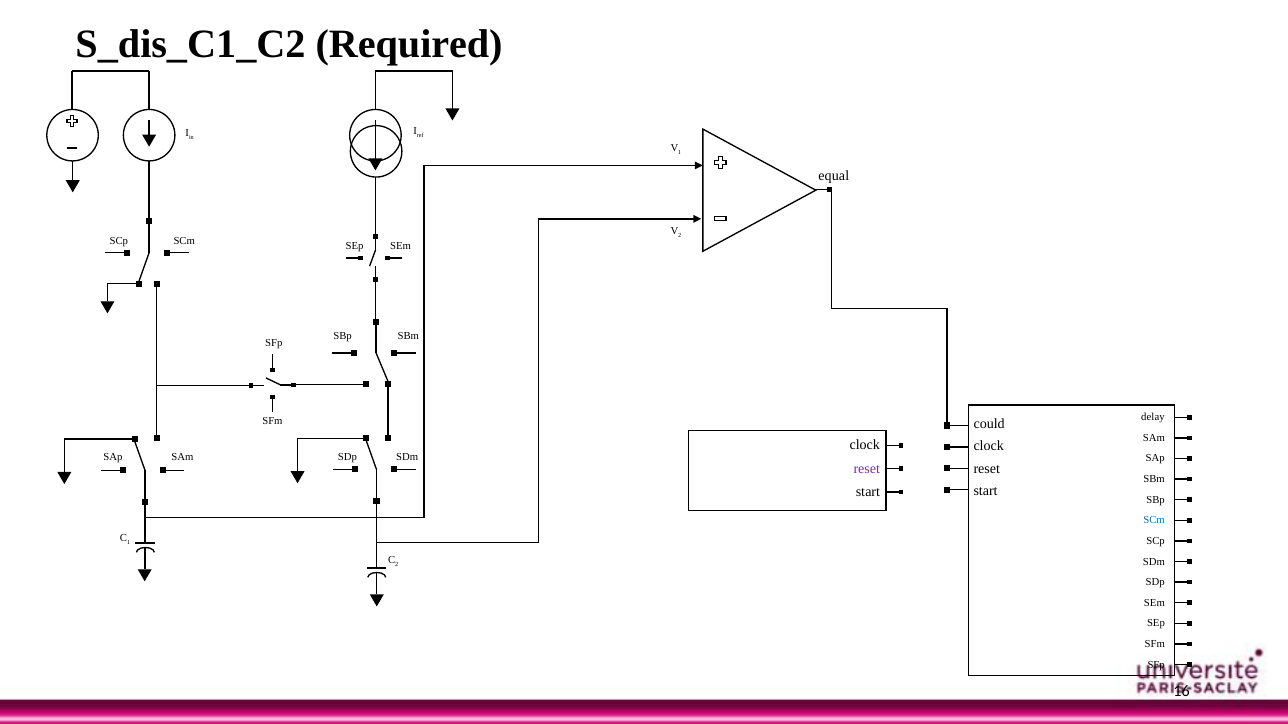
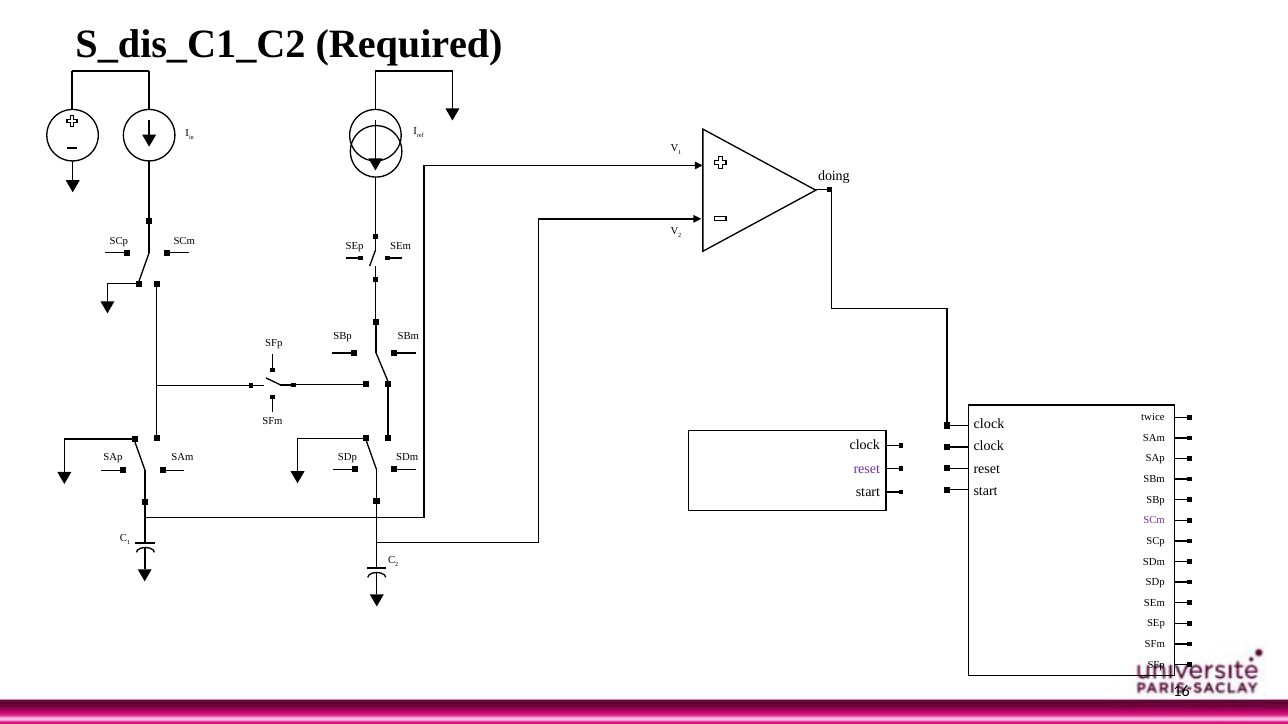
equal: equal -> doing (834, 176)
delay: delay -> twice (1153, 417)
could: could -> clock (989, 424)
SCm colour: blue -> purple (1154, 521)
